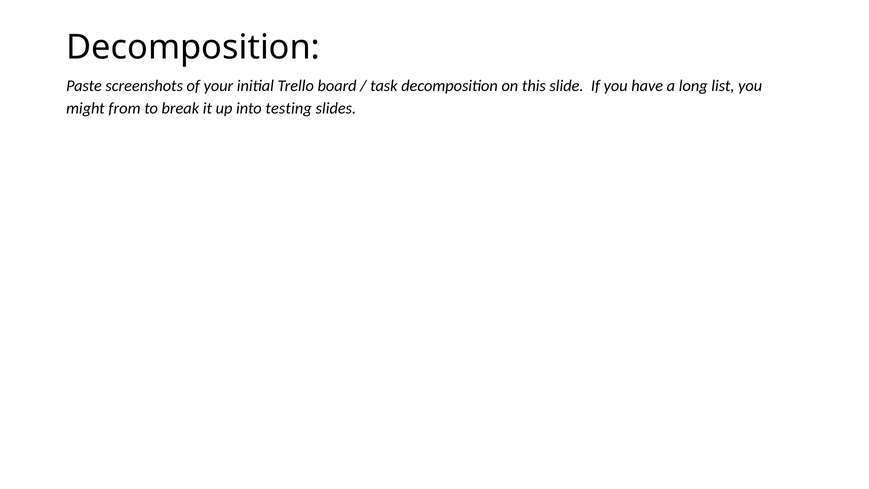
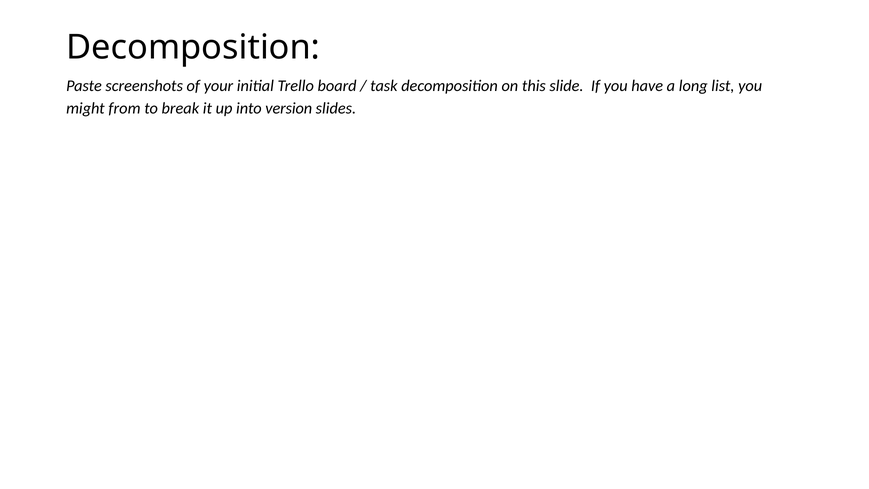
testing: testing -> version (289, 108)
